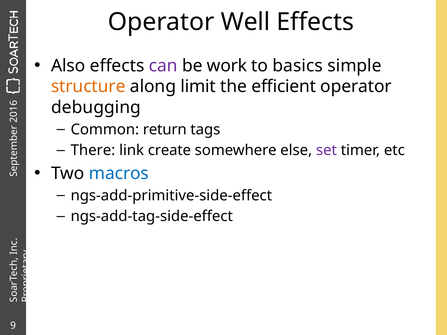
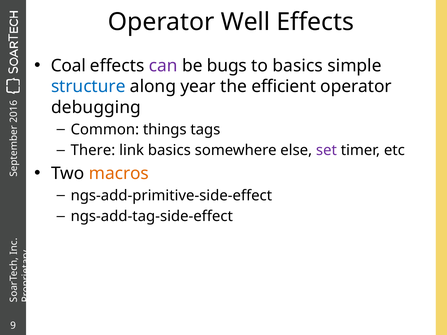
Also: Also -> Coal (68, 66)
work: work -> bugs (227, 66)
structure colour: orange -> blue (88, 87)
limit: limit -> year (198, 87)
return: return -> things (165, 130)
link create: create -> basics (169, 150)
macros colour: blue -> orange (119, 173)
